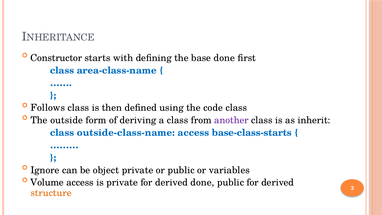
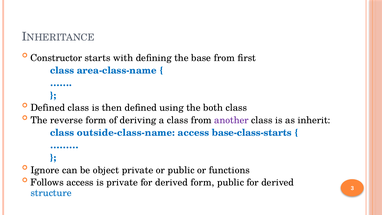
base done: done -> from (224, 58)
Follows: Follows -> Defined (48, 108)
code: code -> both (213, 108)
outside: outside -> reverse (67, 120)
variables: variables -> functions (229, 170)
Volume: Volume -> Follows (47, 182)
derived done: done -> form (202, 182)
structure colour: orange -> blue (51, 193)
